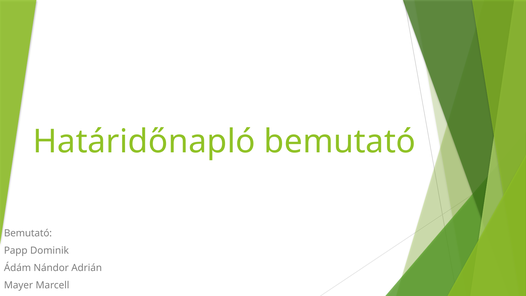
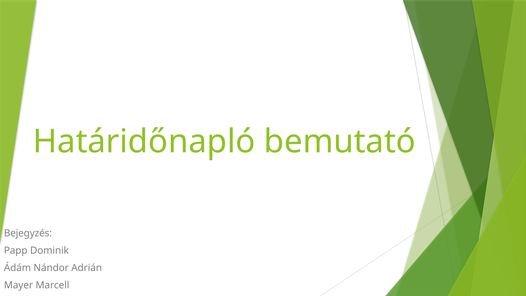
Bemutató: Bemutató -> Bejegyzés (28, 233)
